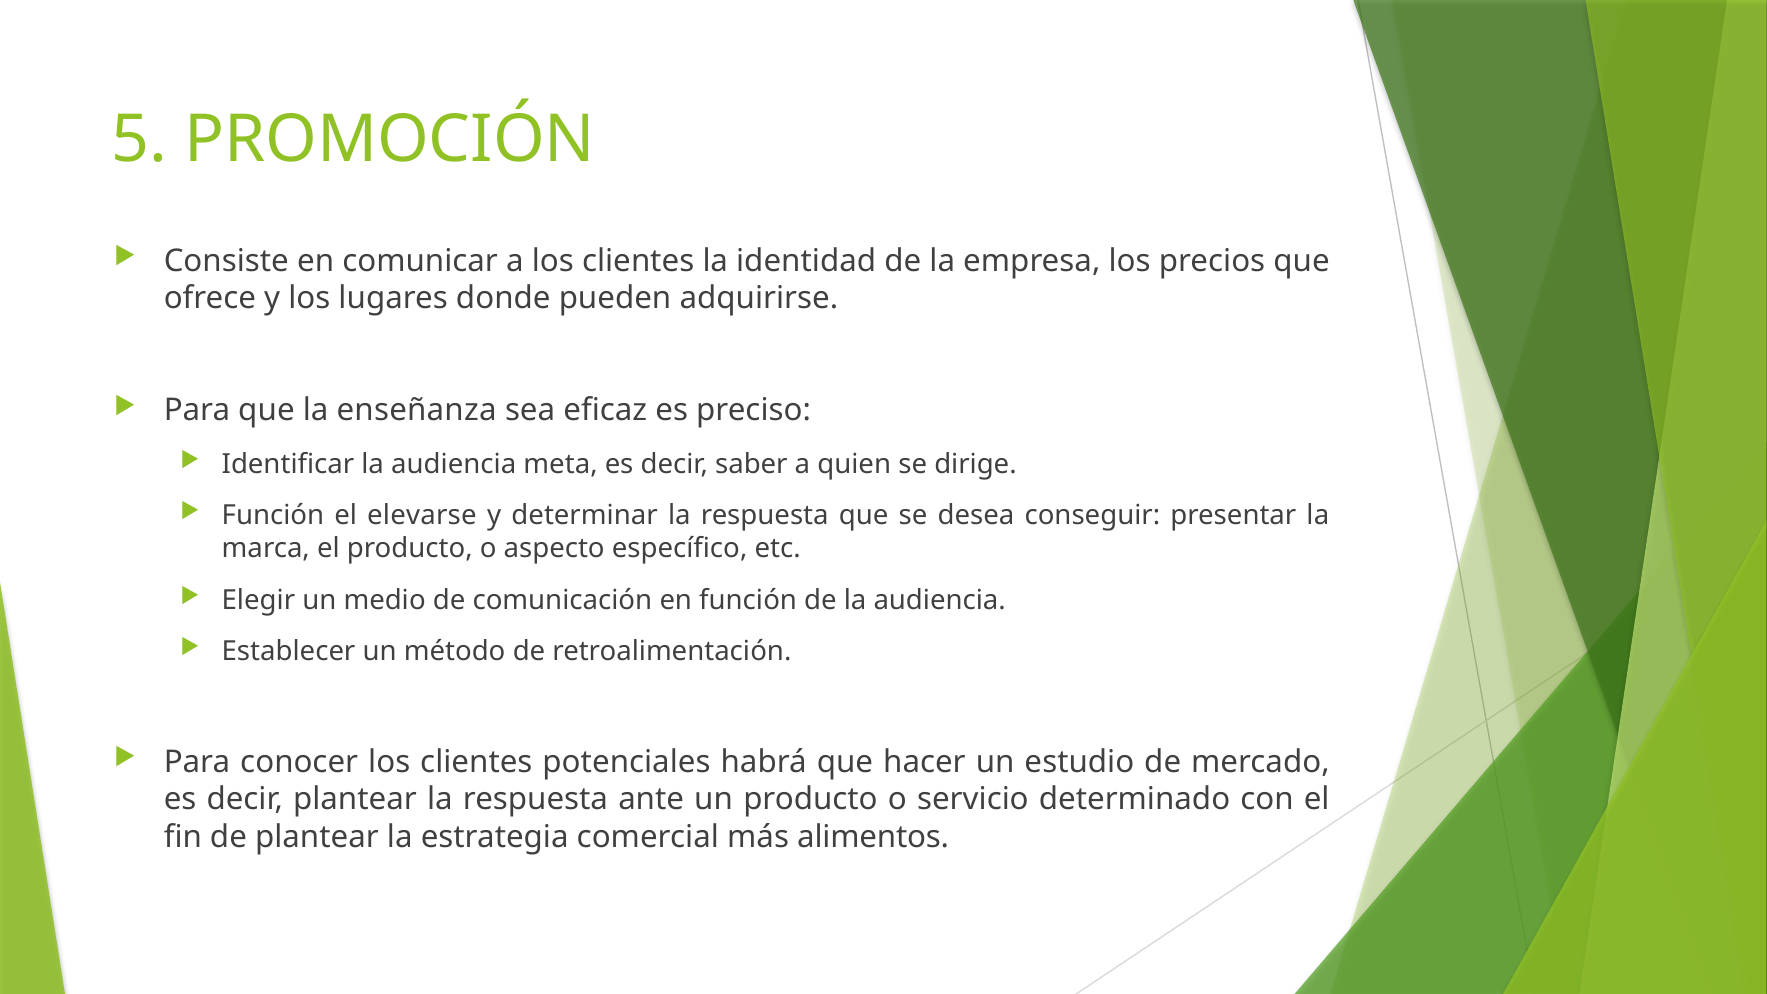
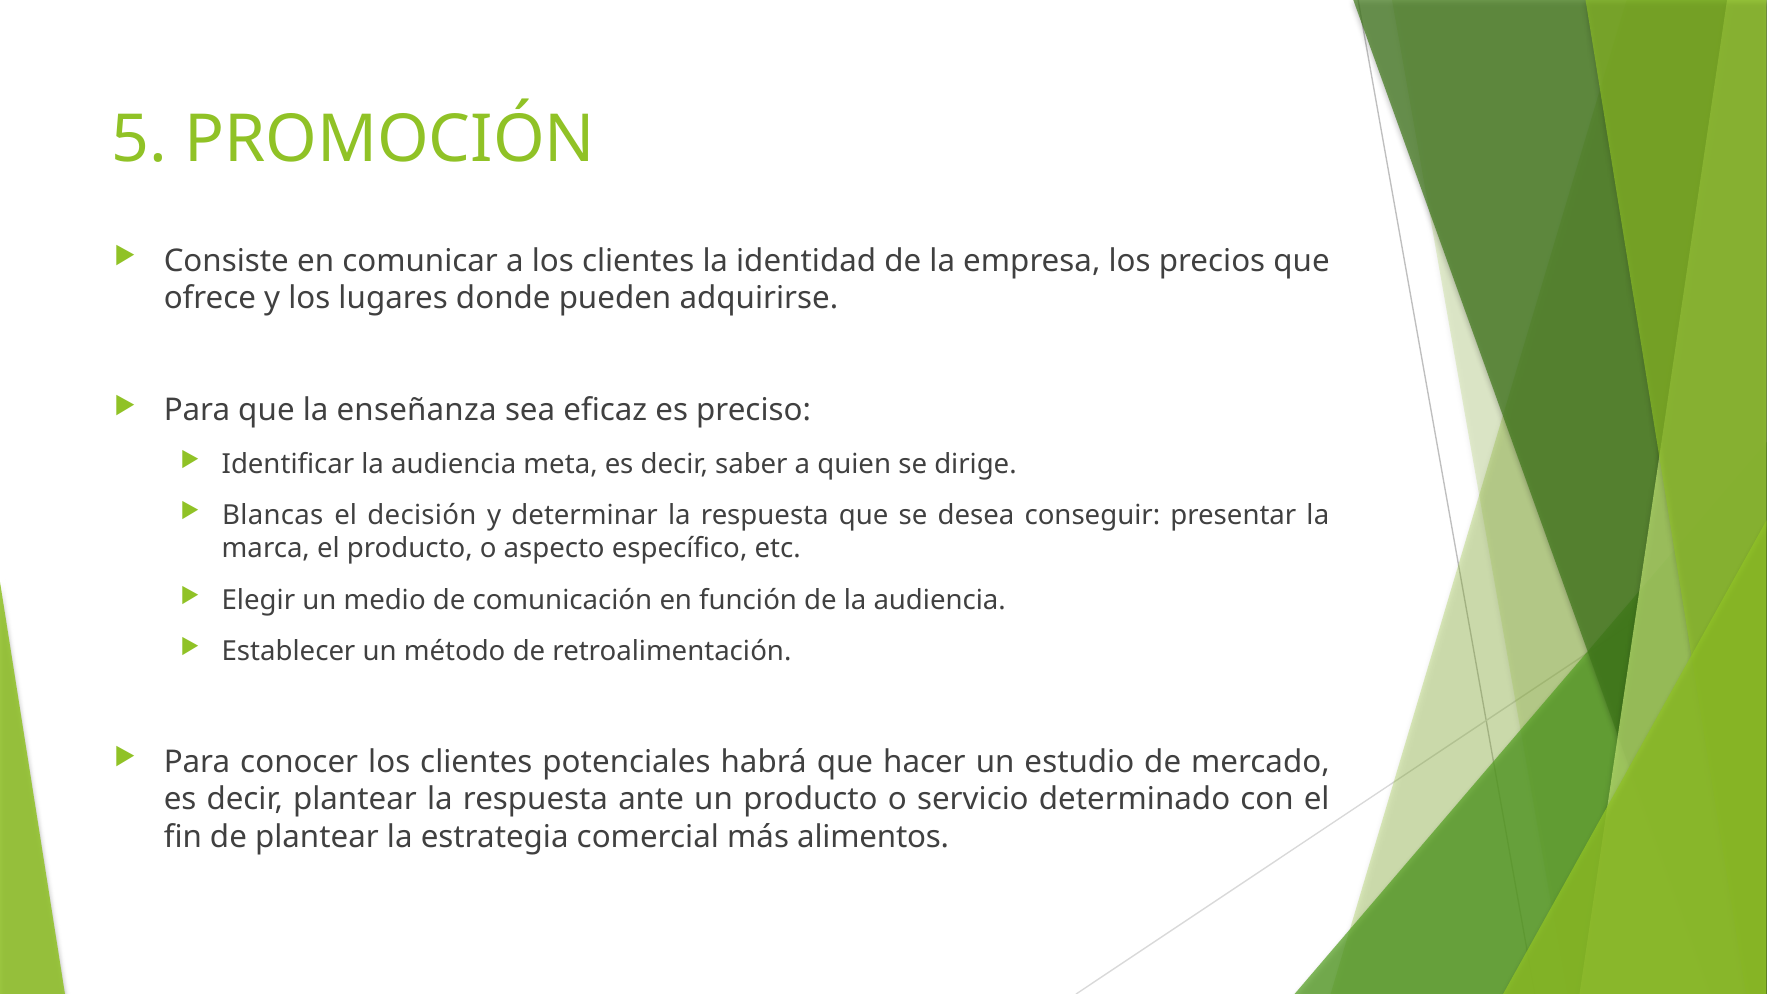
Función: Función -> Blancas (273, 516)
elevarse: elevarse -> decisión (422, 516)
